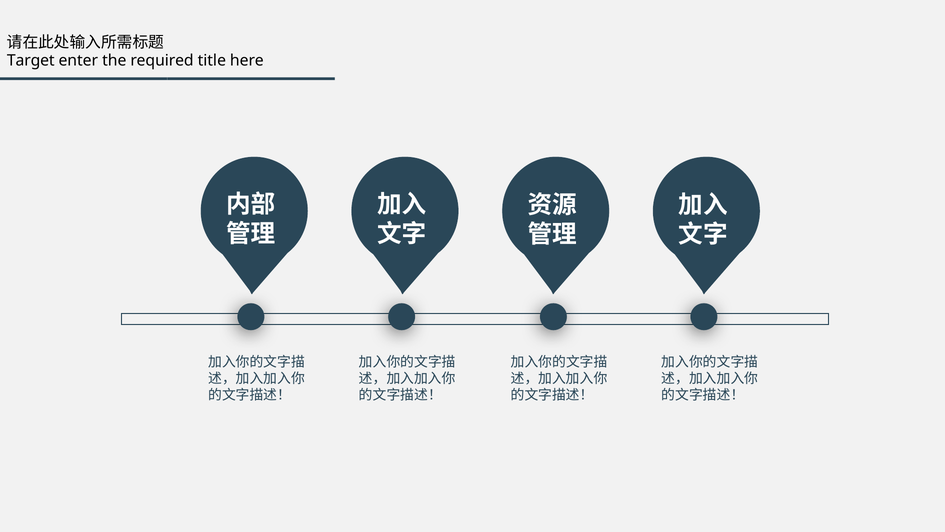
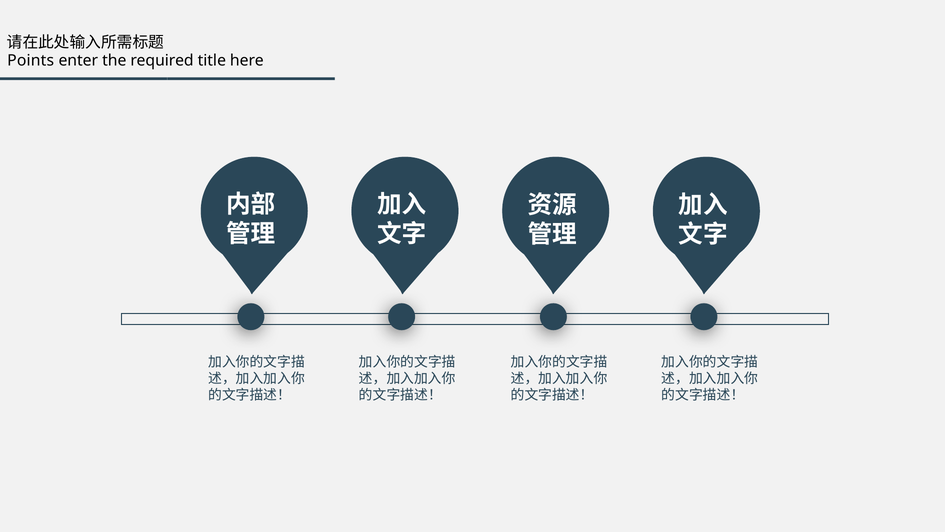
Target: Target -> Points (31, 61)
